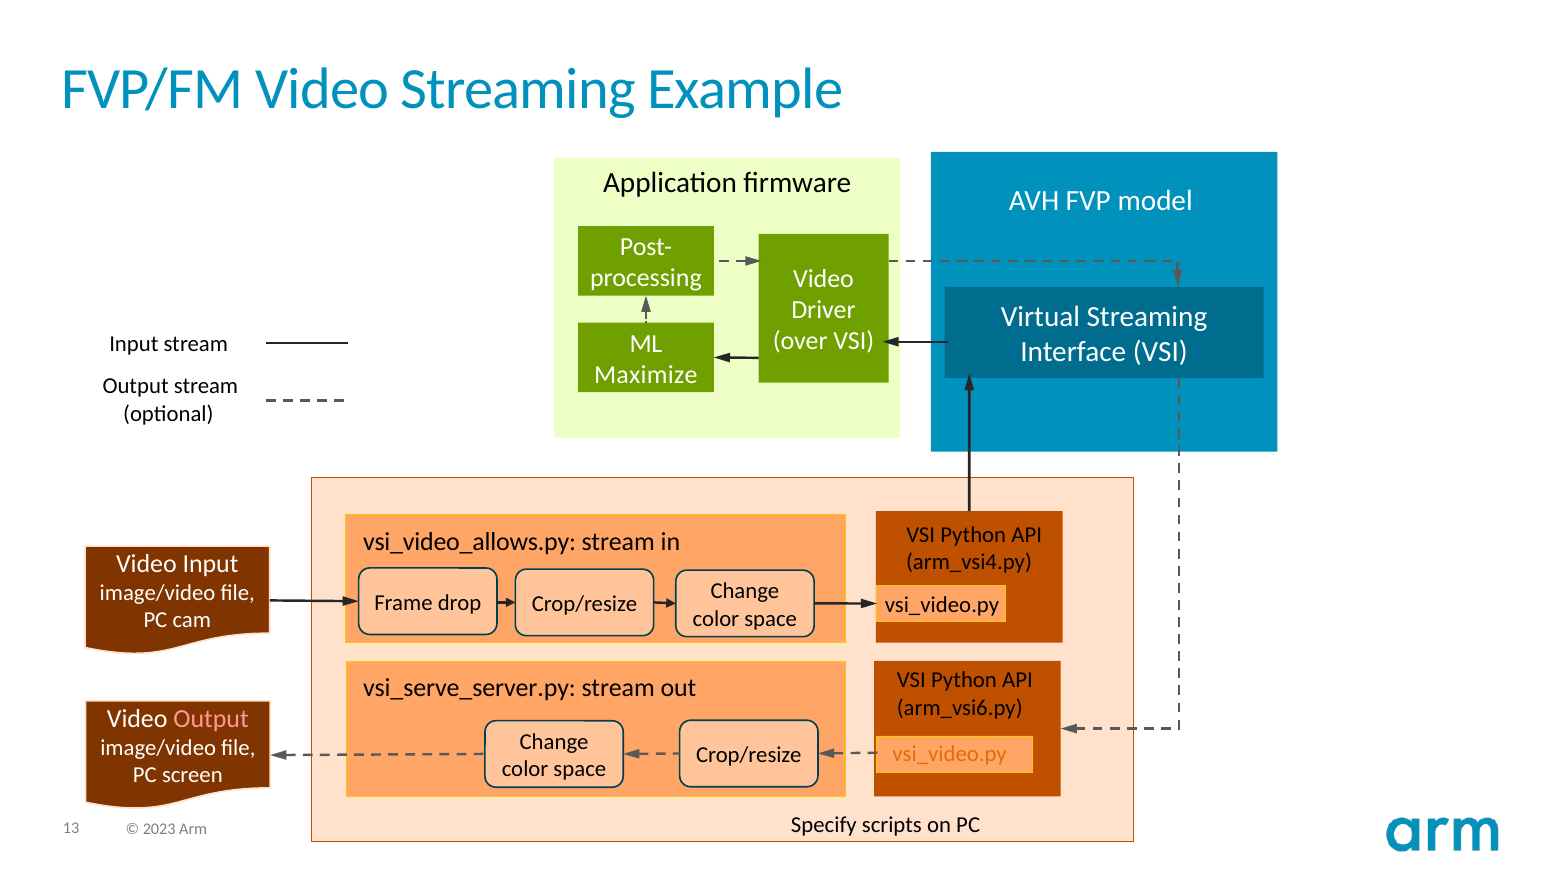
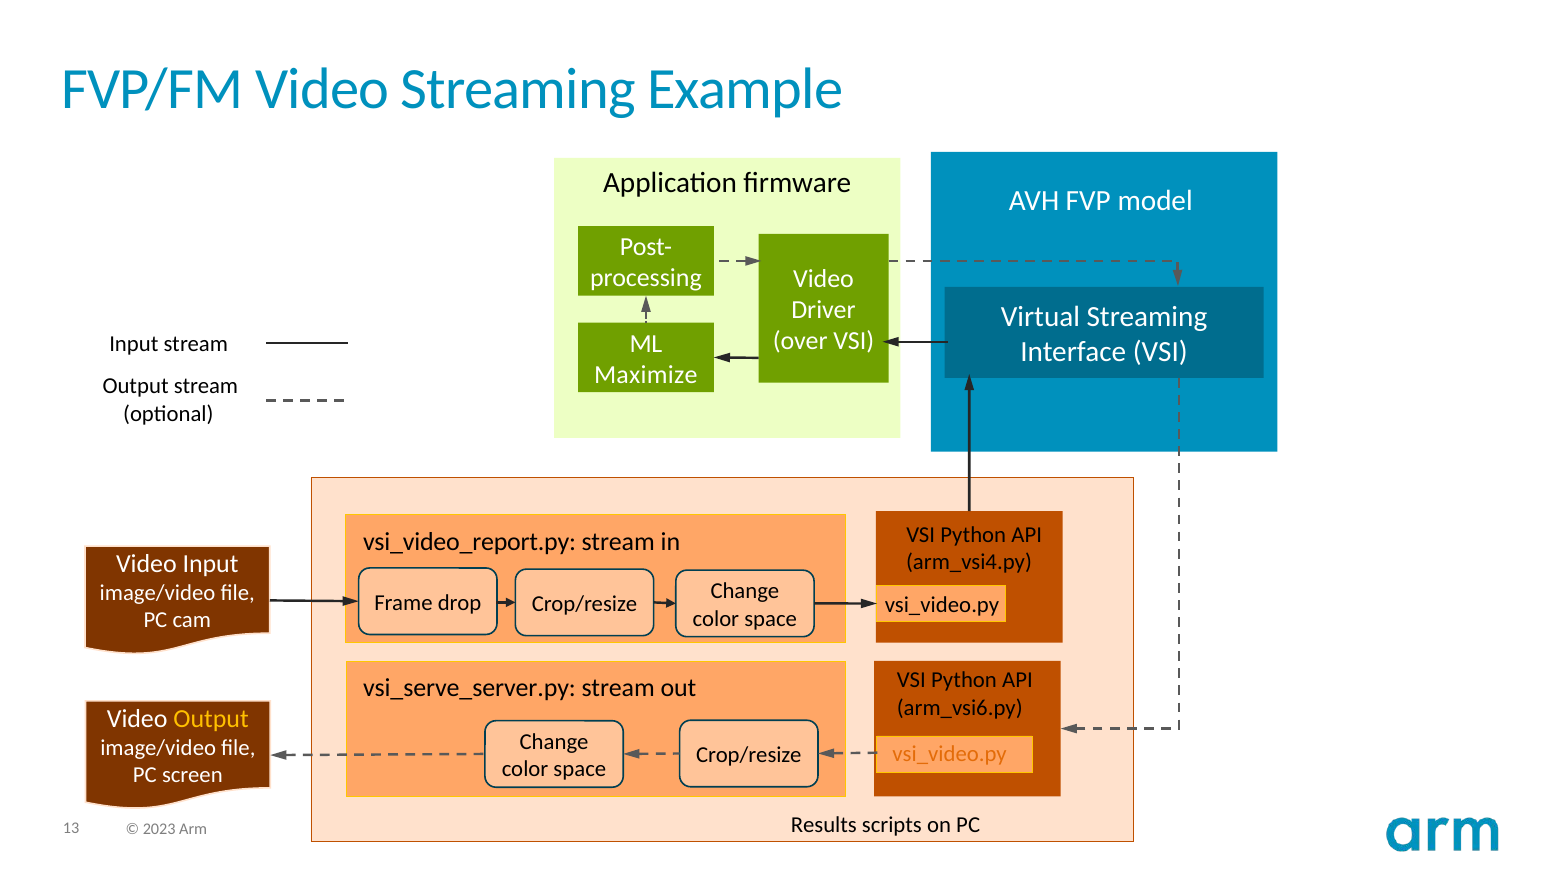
vsi_video_allows.py: vsi_video_allows.py -> vsi_video_report.py (470, 542)
Output colour: pink -> yellow (211, 719)
Specify: Specify -> Results (824, 825)
